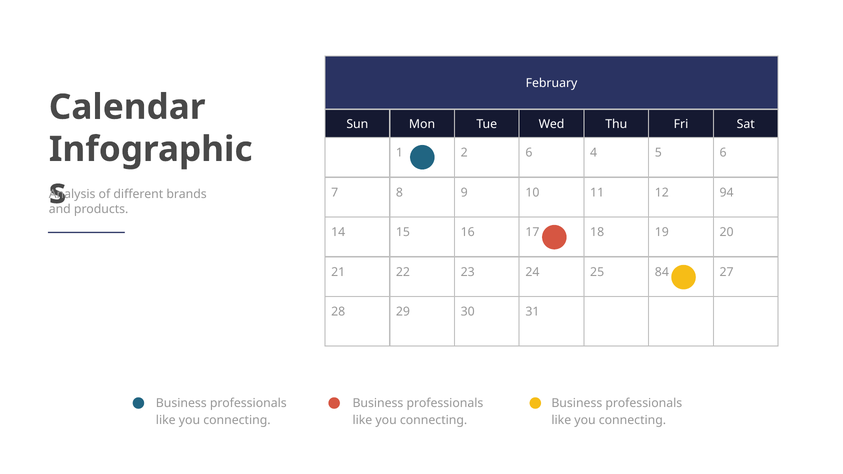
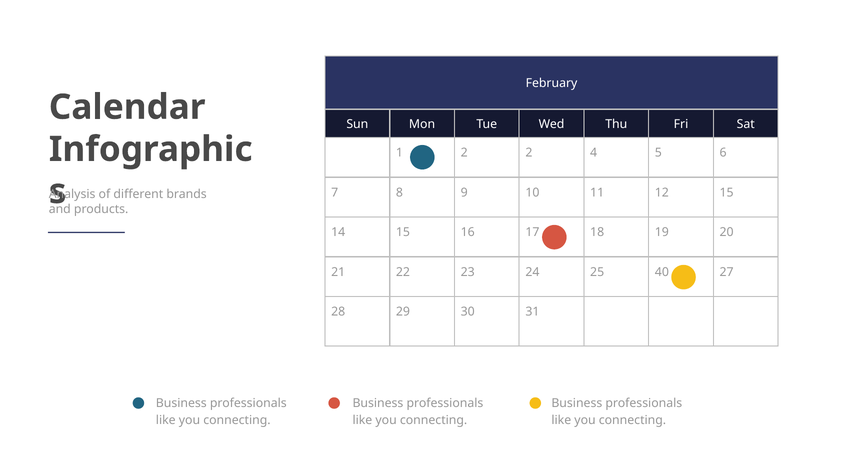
2 6: 6 -> 2 (529, 153)
12 94: 94 -> 15 (727, 193)
84: 84 -> 40 (662, 272)
